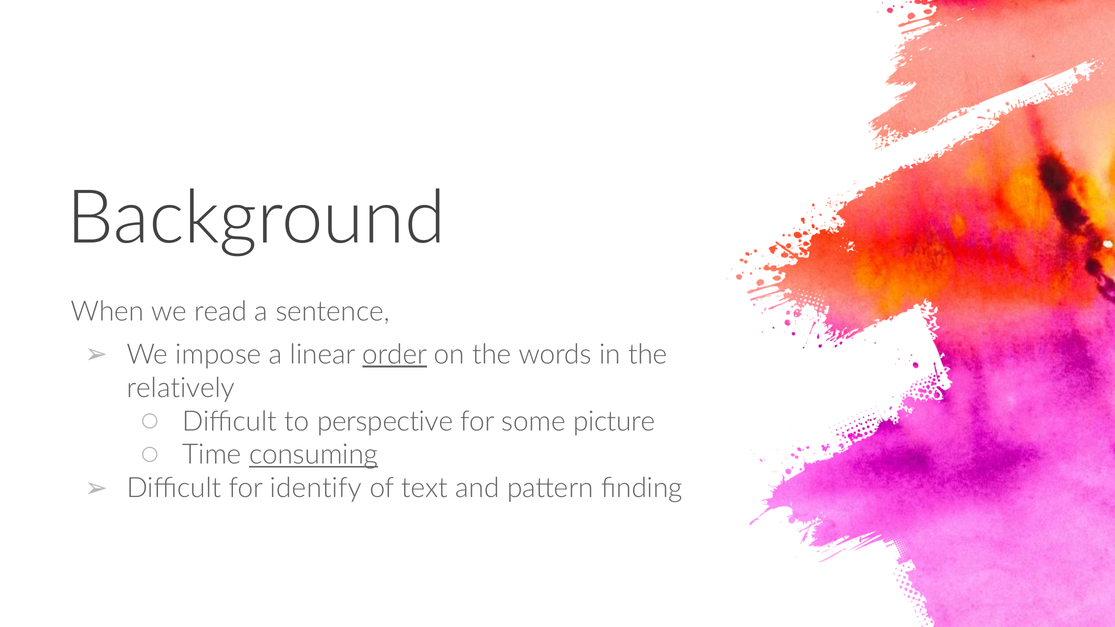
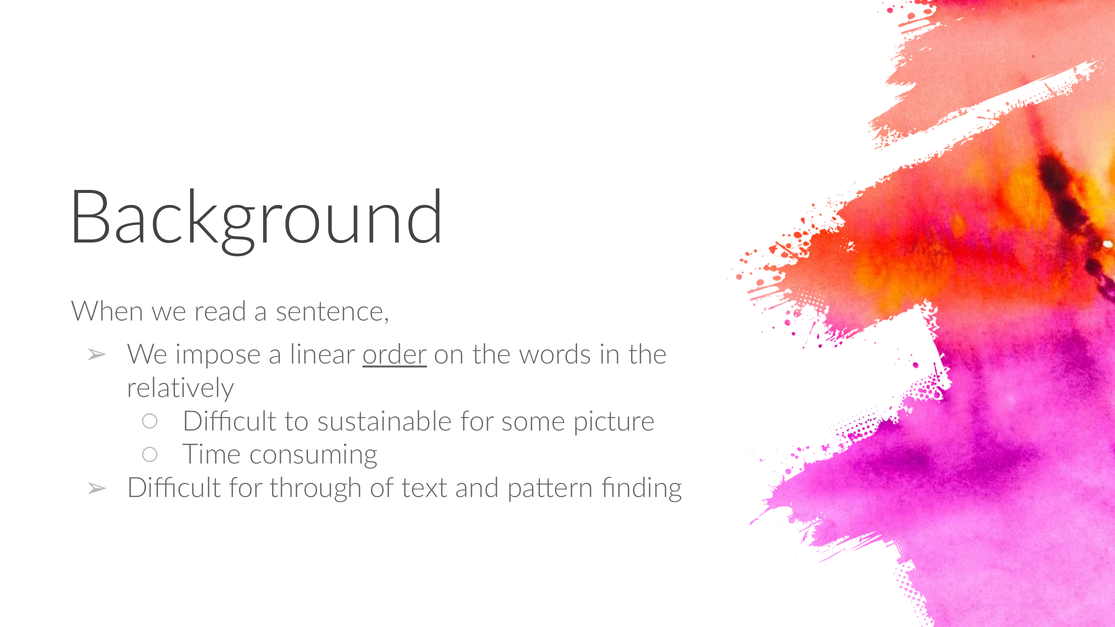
perspective: perspective -> sustainable (385, 421)
consuming underline: present -> none (314, 455)
identify: identify -> through (316, 488)
